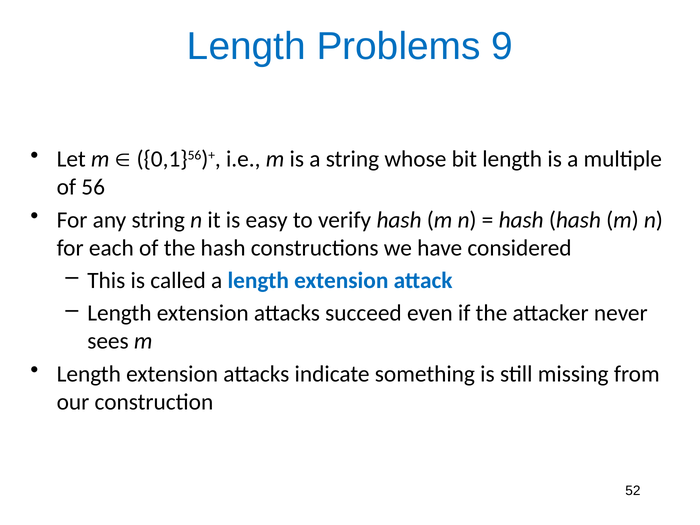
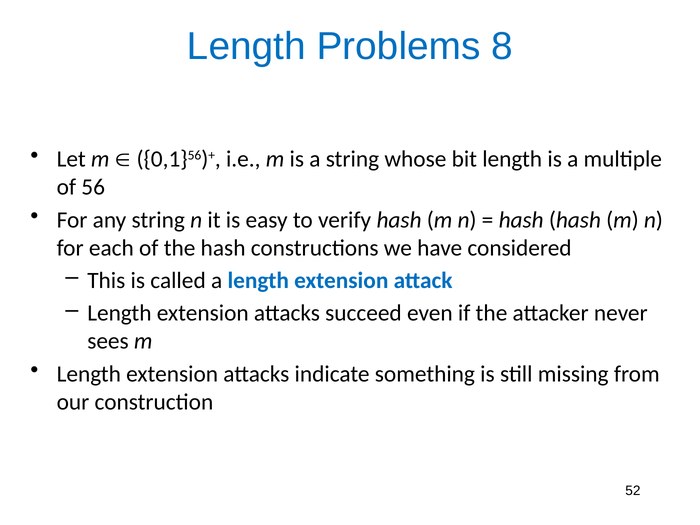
9: 9 -> 8 (502, 46)
